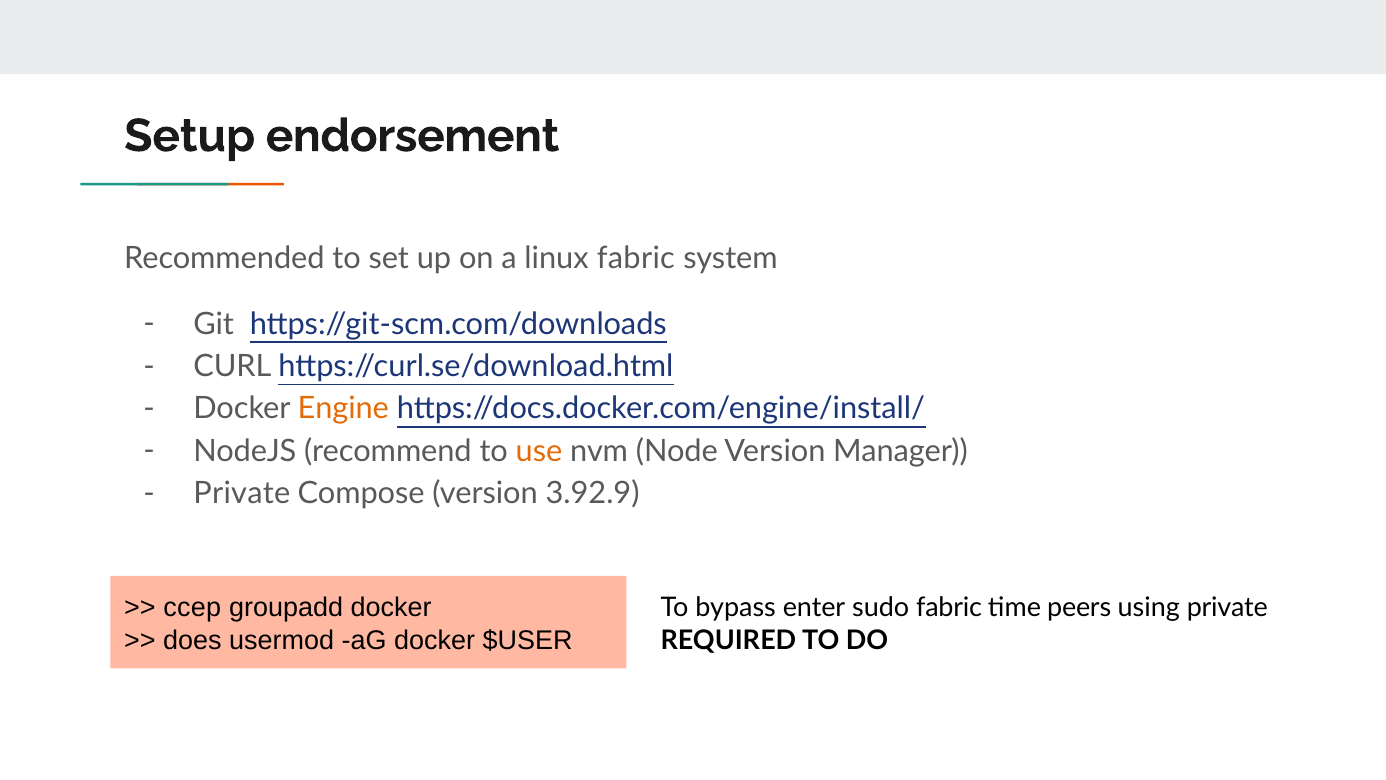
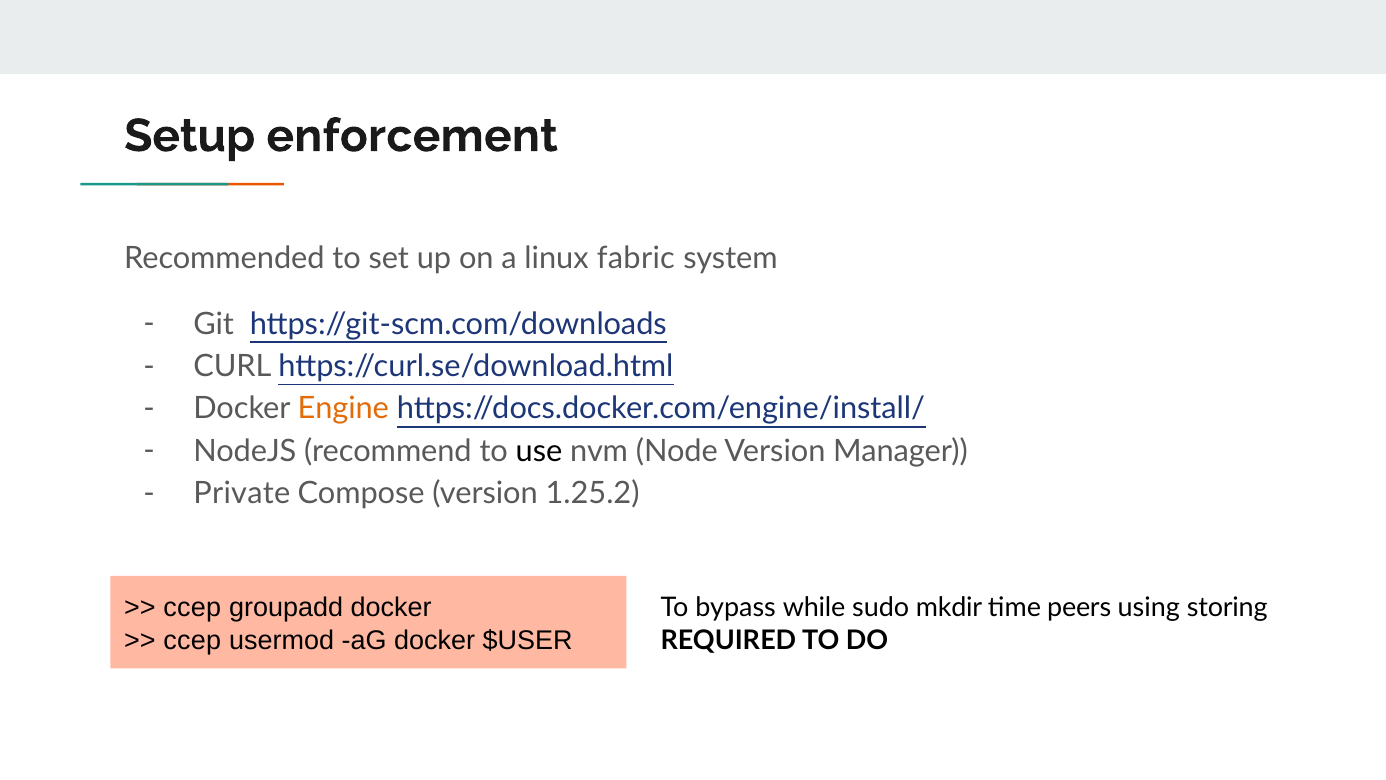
endorsement: endorsement -> enforcement (412, 136)
use colour: orange -> black (539, 451)
3.92.9: 3.92.9 -> 1.25.2 (593, 493)
enter: enter -> while (814, 607)
sudo fabric: fabric -> mkdir (949, 607)
using private: private -> storing (1227, 607)
does: does -> ccep (192, 640)
